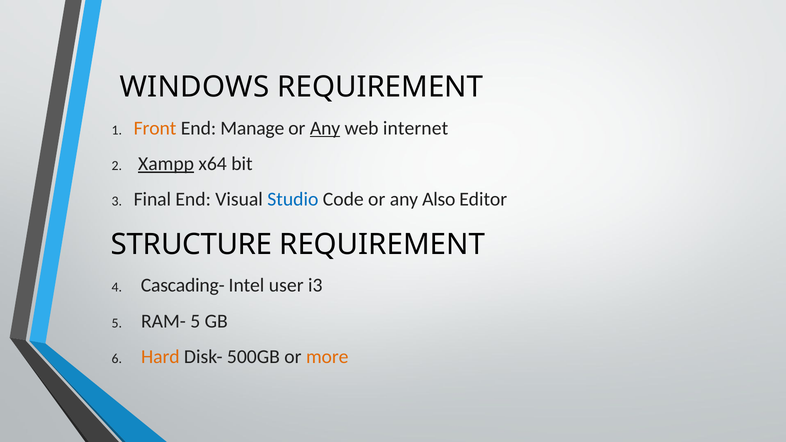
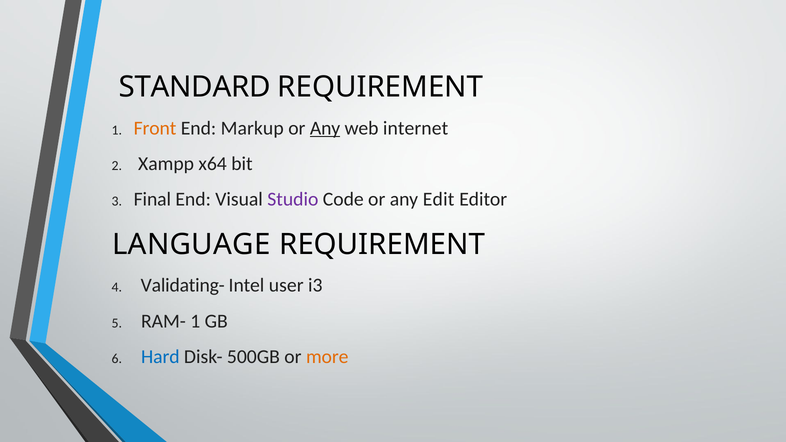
WINDOWS: WINDOWS -> STANDARD (195, 87)
Manage: Manage -> Markup (252, 128)
Xampp underline: present -> none (166, 164)
Studio colour: blue -> purple (293, 199)
Also: Also -> Edit (439, 199)
STRUCTURE: STRUCTURE -> LANGUAGE (191, 245)
Cascading-: Cascading- -> Validating- (183, 285)
RAM- 5: 5 -> 1 (195, 321)
Hard colour: orange -> blue (160, 357)
